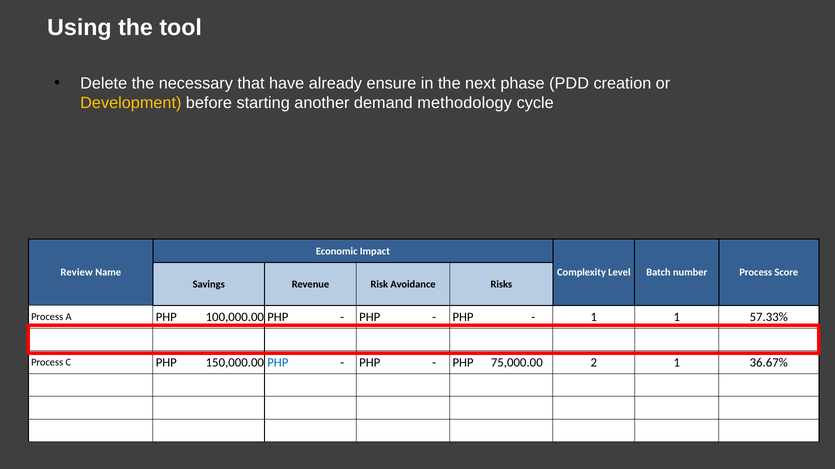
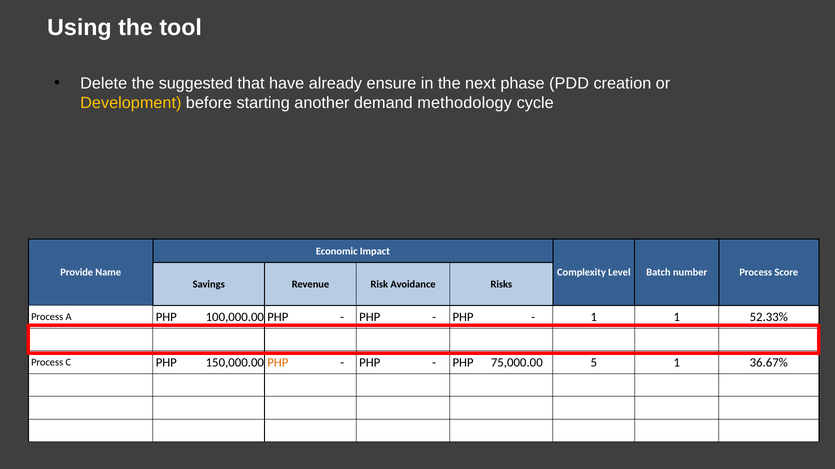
necessary: necessary -> suggested (196, 83)
Review: Review -> Provide (77, 273)
57.33%: 57.33% -> 52.33% (769, 317)
PHP colour: blue -> orange (278, 363)
2: 2 -> 5 (594, 363)
